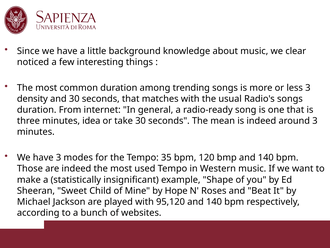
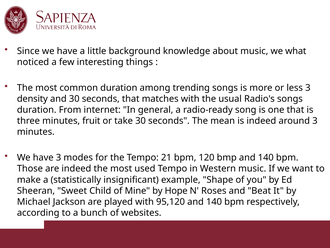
clear: clear -> what (296, 51)
idea: idea -> fruit (91, 121)
35: 35 -> 21 (166, 157)
